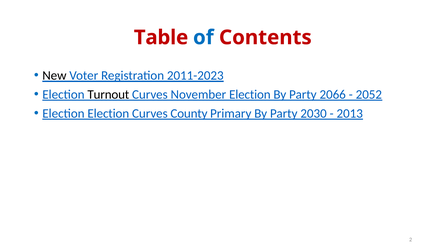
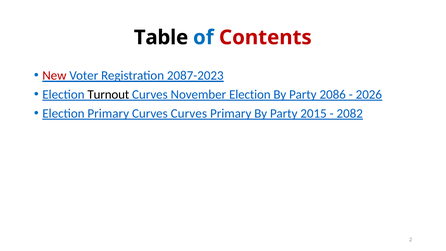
Table colour: red -> black (161, 37)
New colour: black -> red (54, 76)
2011-2023: 2011-2023 -> 2087-2023 (195, 76)
2066: 2066 -> 2086 (333, 95)
2052: 2052 -> 2026 (369, 95)
Election Election: Election -> Primary (108, 114)
Curves County: County -> Curves (189, 114)
2030: 2030 -> 2015 (314, 114)
2013: 2013 -> 2082 (350, 114)
